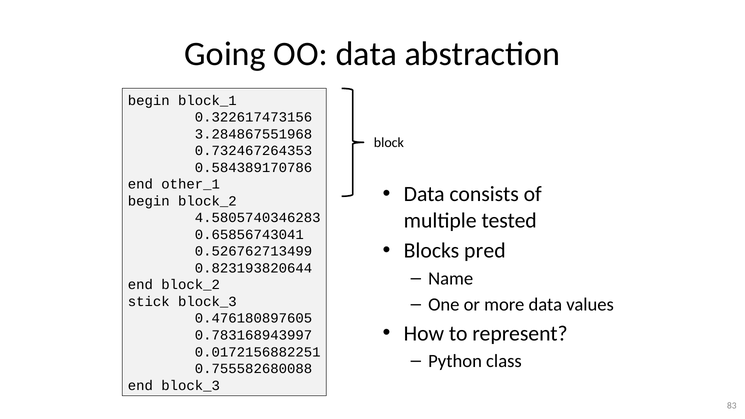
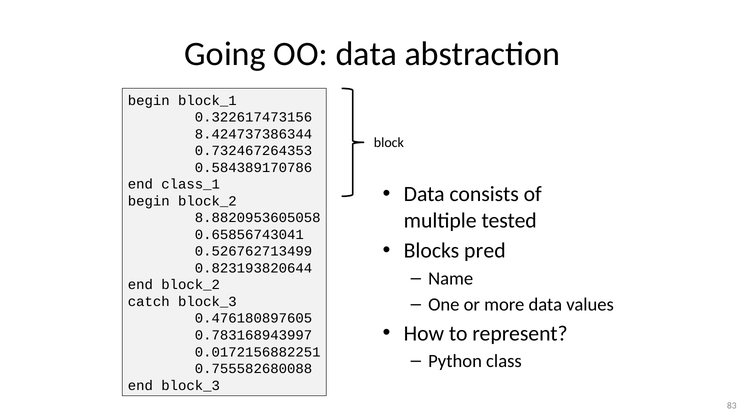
3.284867551968: 3.284867551968 -> 8.424737386344 (254, 134)
other_1: other_1 -> class_1 (191, 184)
4.5805740346283: 4.5805740346283 -> 8.8820953605058 (258, 218)
stick: stick -> catch (149, 302)
